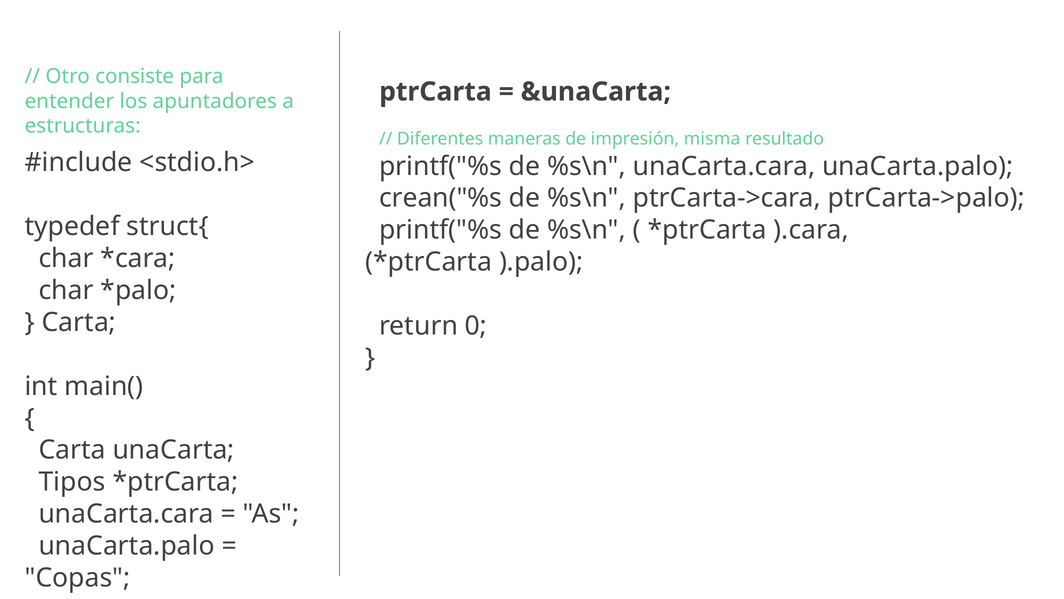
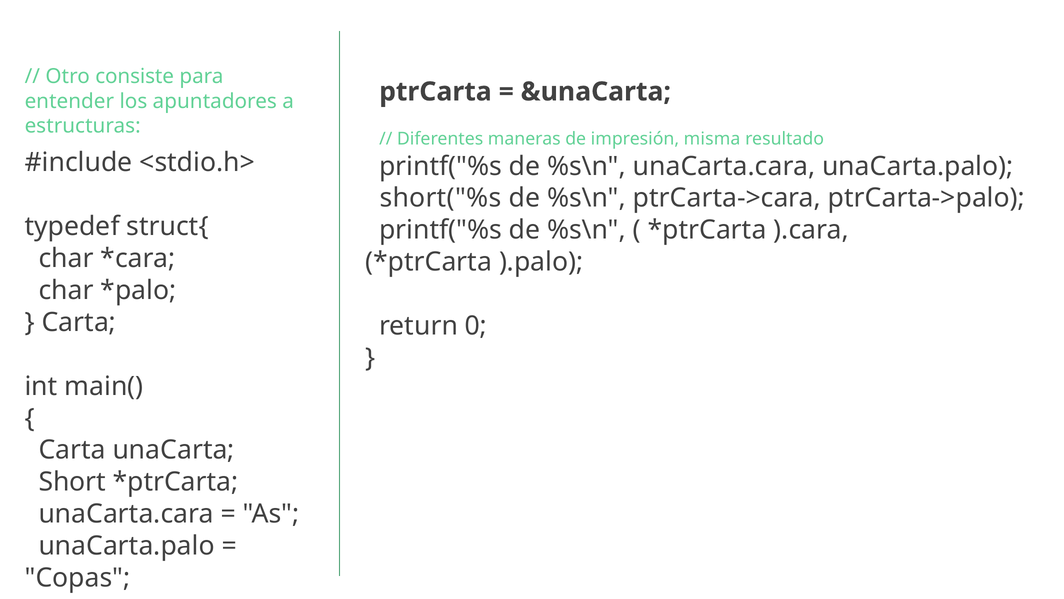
crean("%s: crean("%s -> short("%s (440, 198)
Tipos: Tipos -> Short (72, 482)
